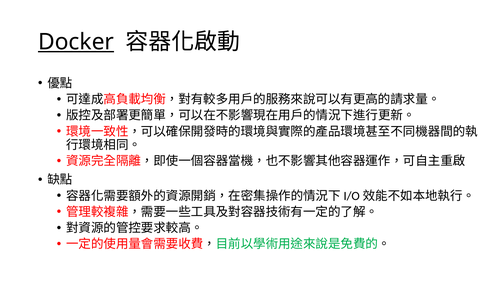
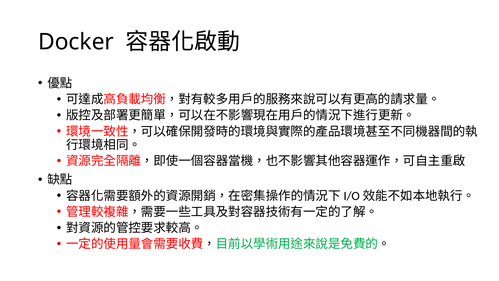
Docker underline: present -> none (76, 42)
